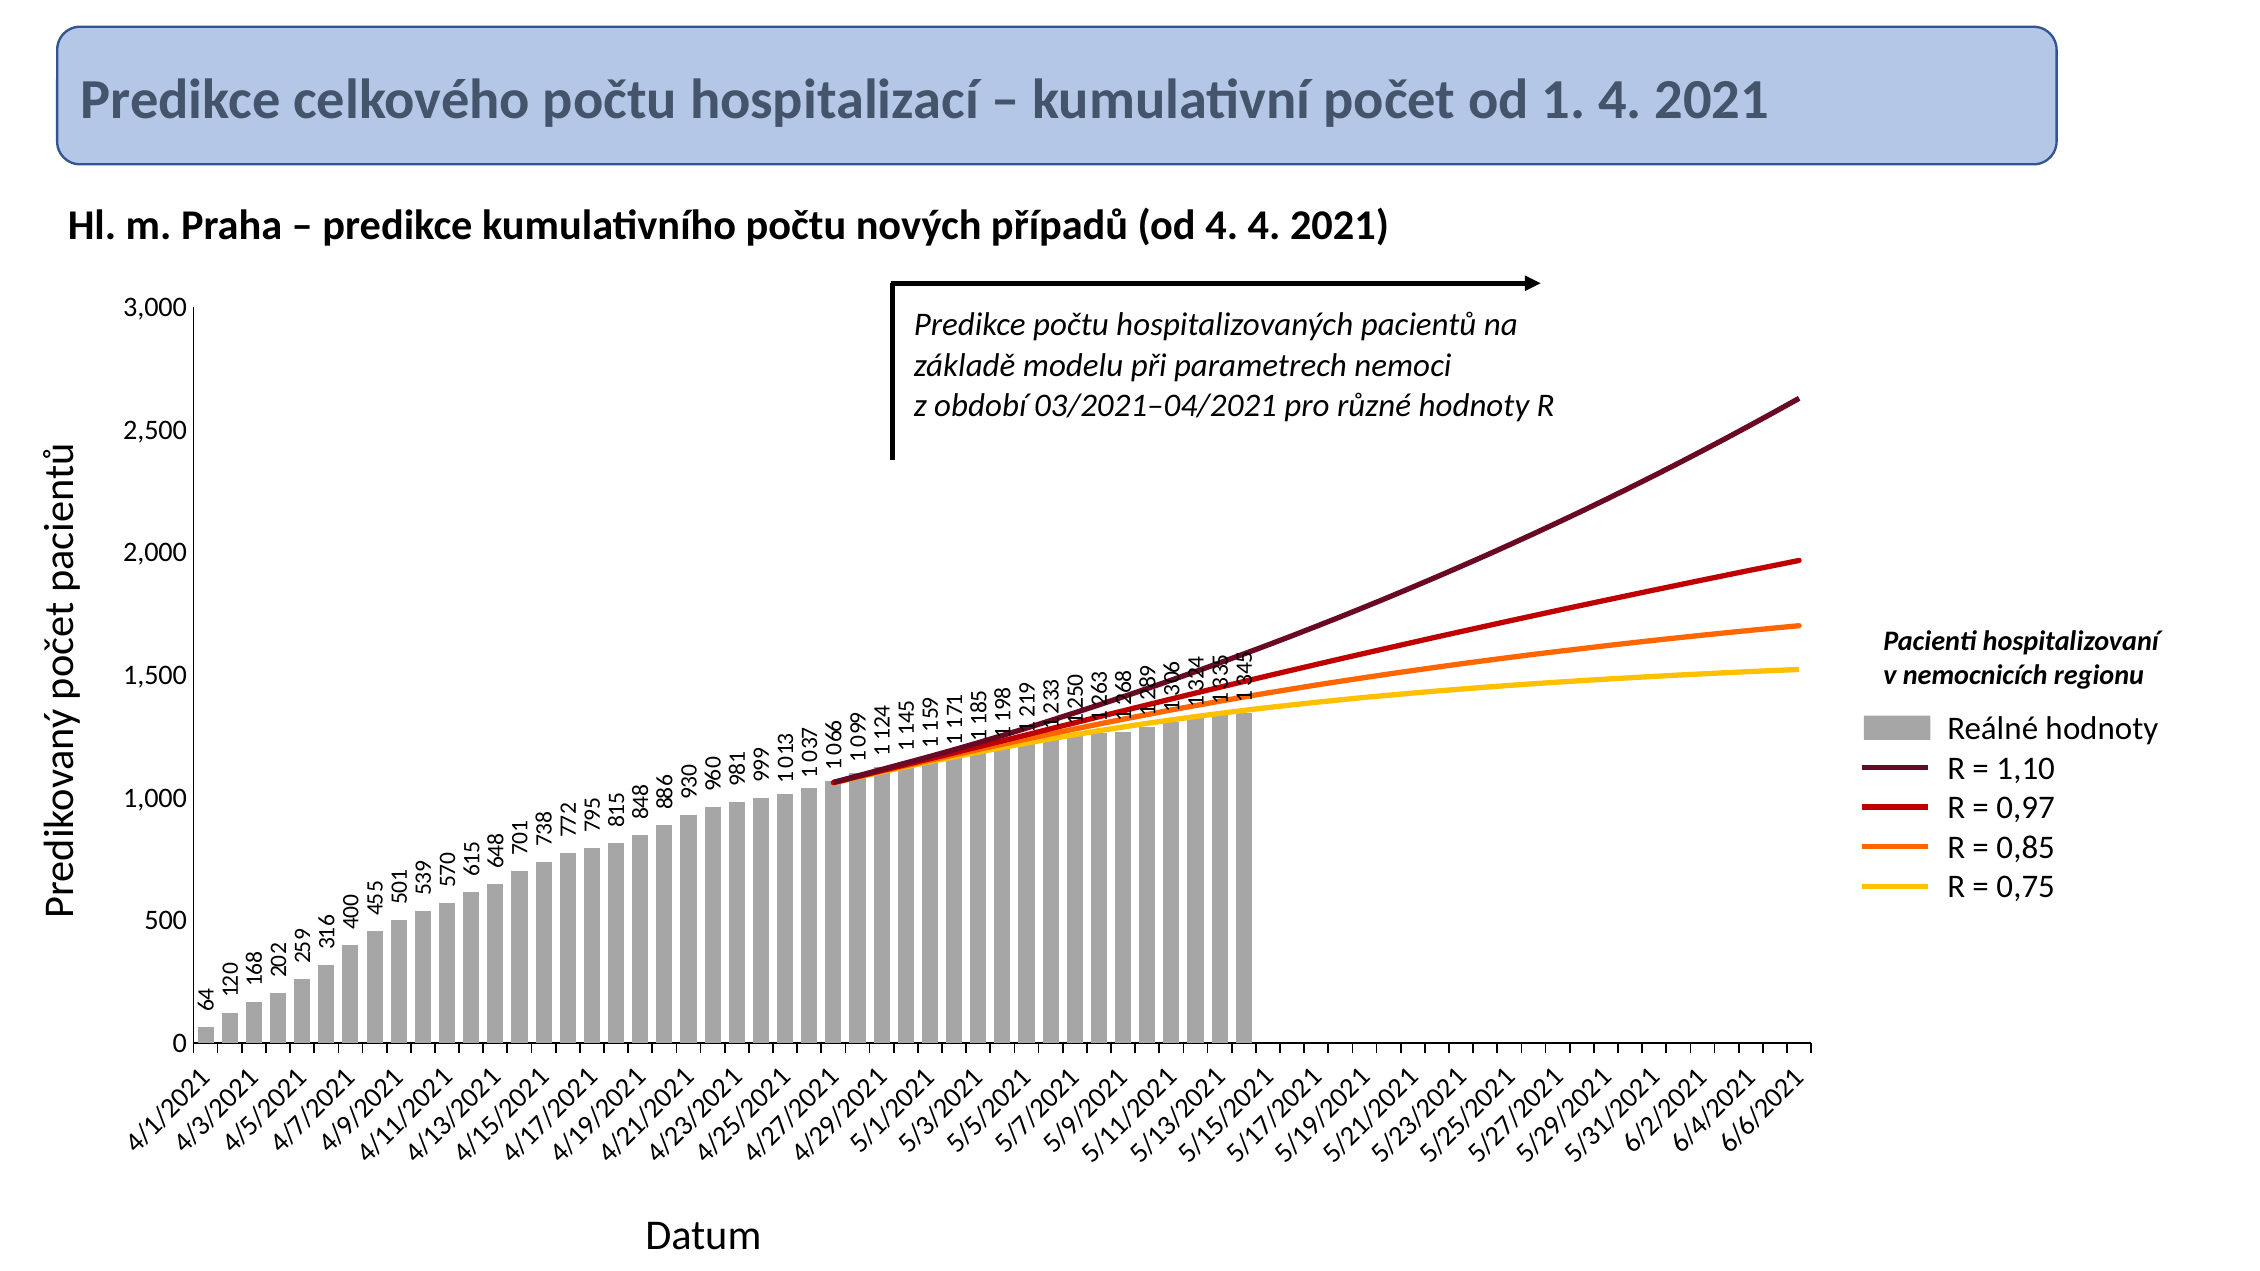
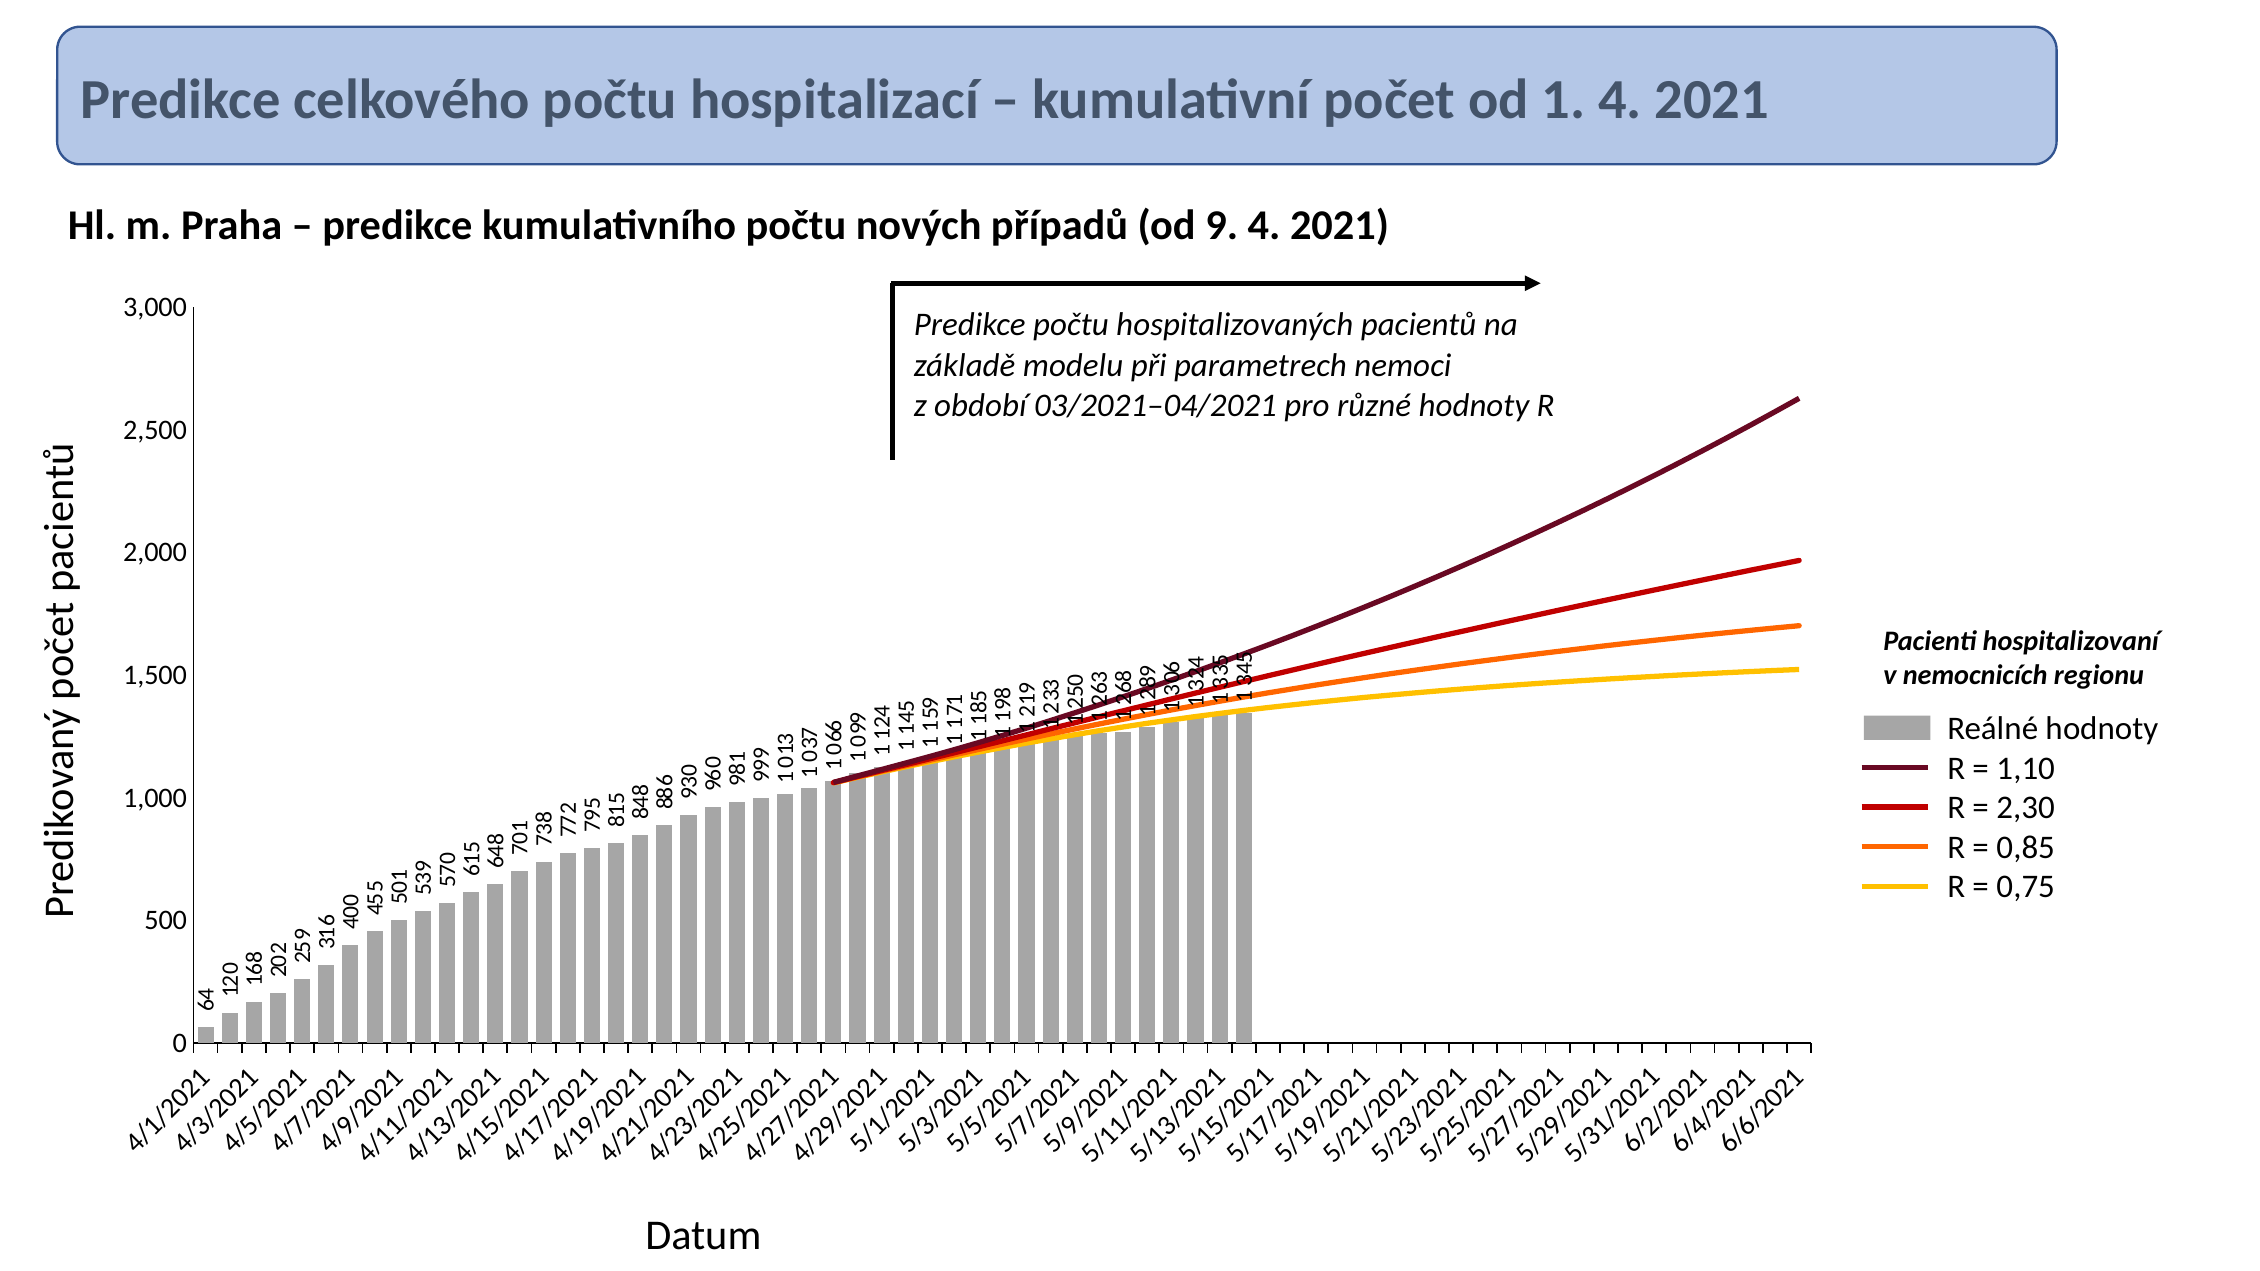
od 4: 4 -> 9 (1222, 226)
0,97: 0,97 -> 2,30 (2026, 808)
